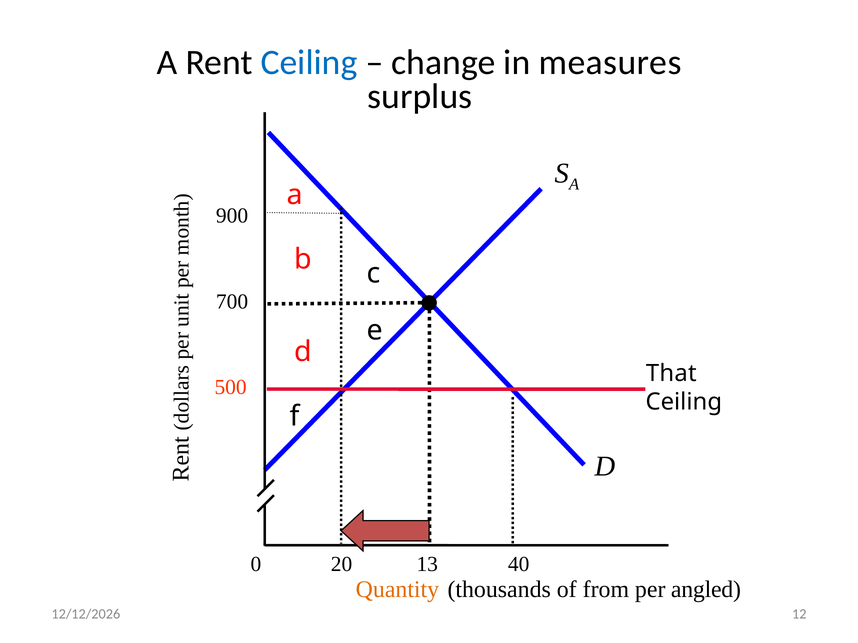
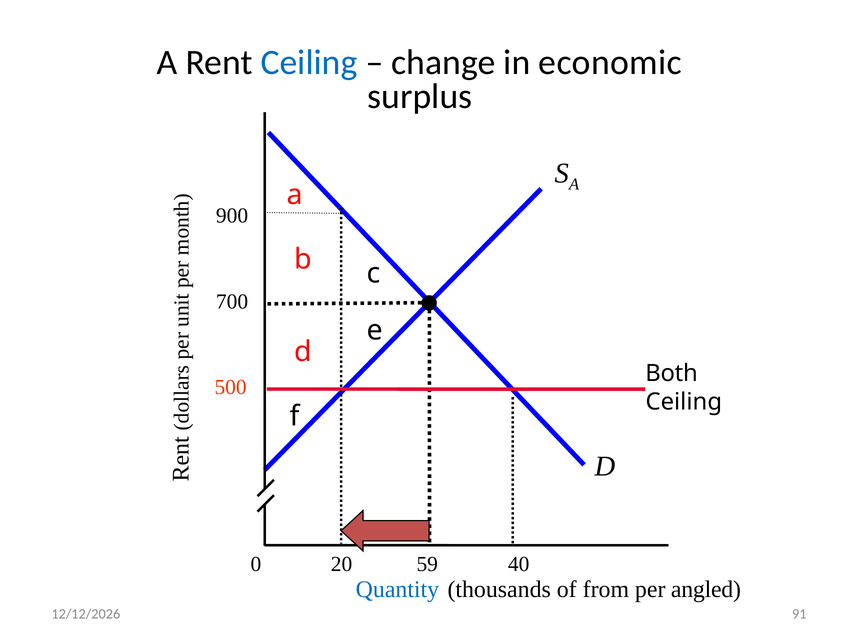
measures: measures -> economic (610, 62)
That: That -> Both (672, 374)
13: 13 -> 59 (427, 565)
Quantity colour: orange -> blue (397, 590)
12: 12 -> 91 (799, 614)
